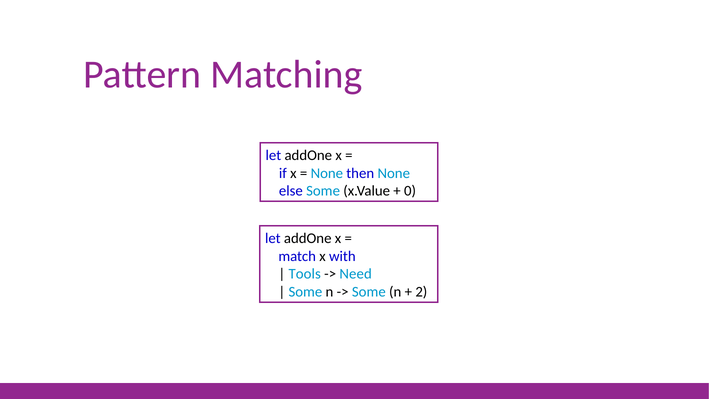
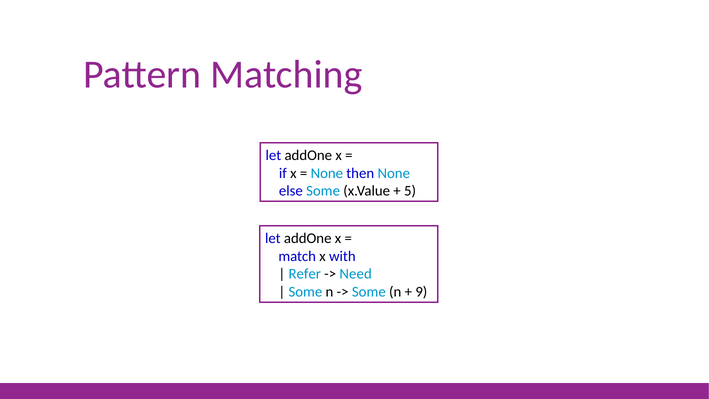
0: 0 -> 5 (410, 191)
Tools: Tools -> Refer (305, 274)
2: 2 -> 9 (421, 292)
